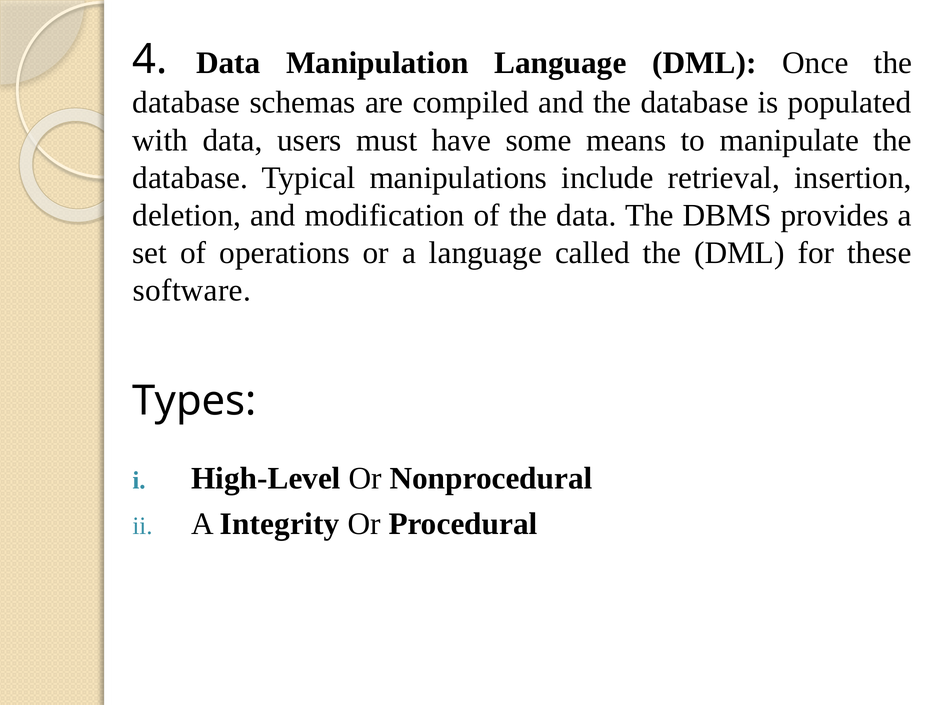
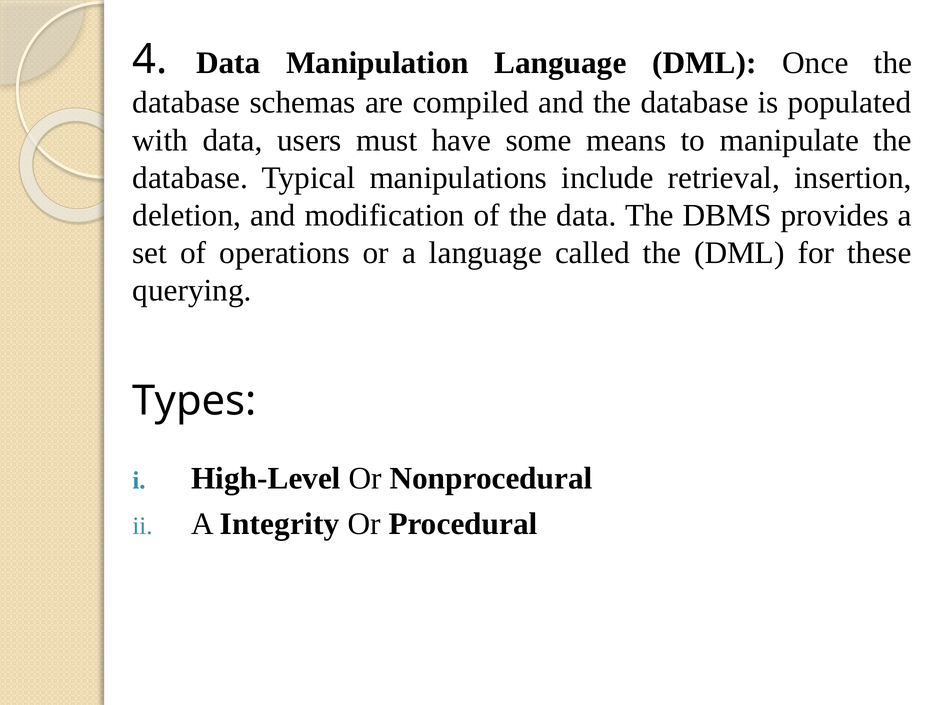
software: software -> querying (192, 291)
